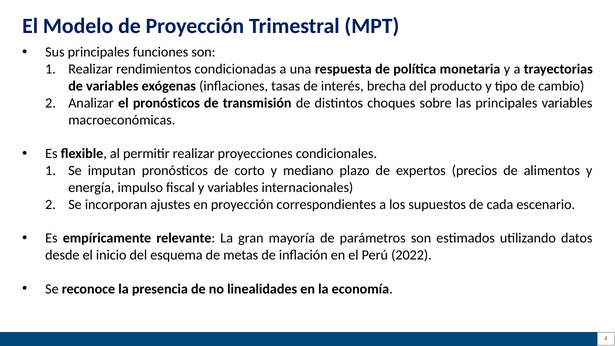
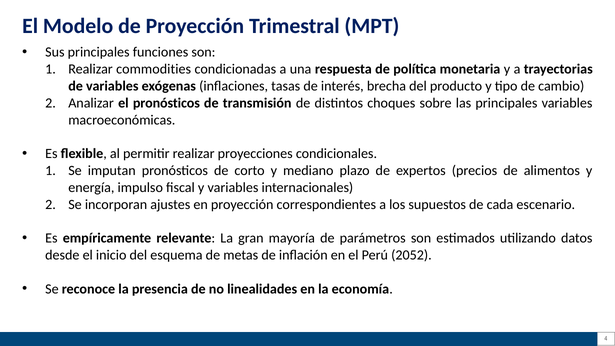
rendimientos: rendimientos -> commodities (154, 69)
2022: 2022 -> 2052 (411, 255)
